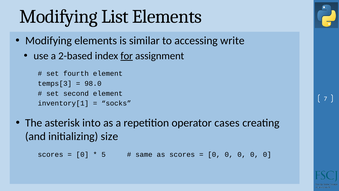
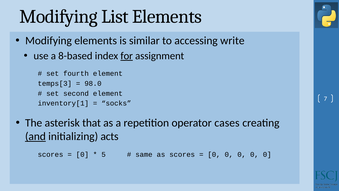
2-based: 2-based -> 8-based (75, 56)
into: into -> that (92, 123)
and underline: none -> present (35, 136)
size: size -> acts (110, 136)
